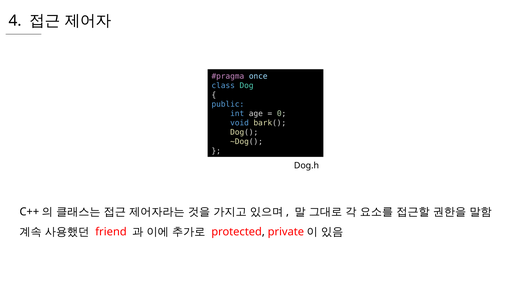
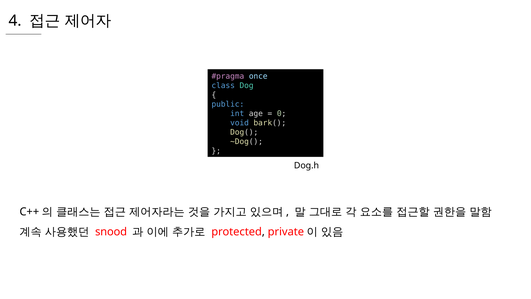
friend: friend -> snood (111, 232)
